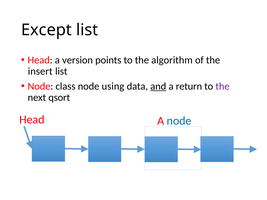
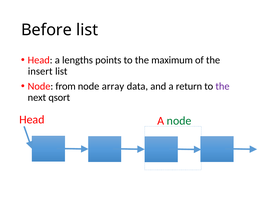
Except: Except -> Before (46, 30)
version: version -> lengths (78, 60)
algorithm: algorithm -> maximum (172, 60)
class: class -> from (66, 86)
using: using -> array (113, 86)
and underline: present -> none (158, 86)
node colour: blue -> green (179, 121)
